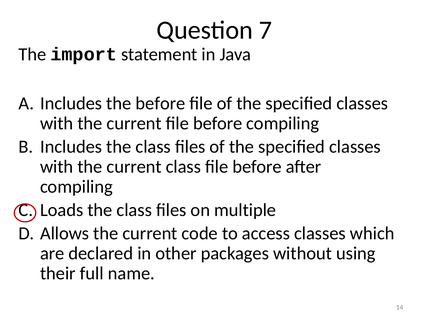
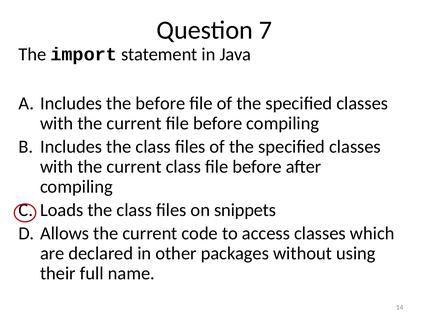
multiple: multiple -> snippets (245, 210)
